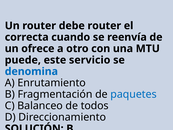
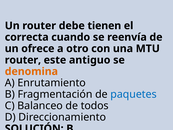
debe router: router -> tienen (104, 26)
puede: puede -> router (23, 60)
servicio: servicio -> antiguo (90, 60)
denomina colour: blue -> orange (31, 71)
